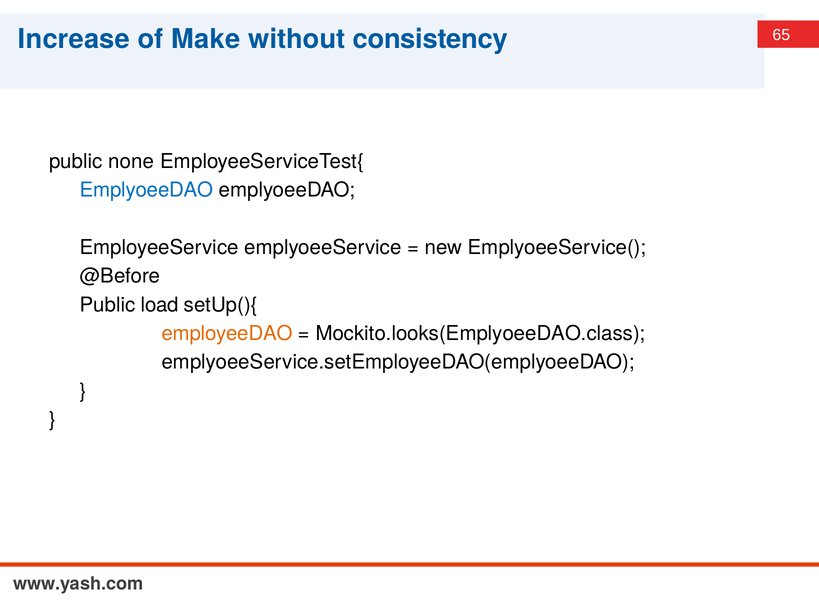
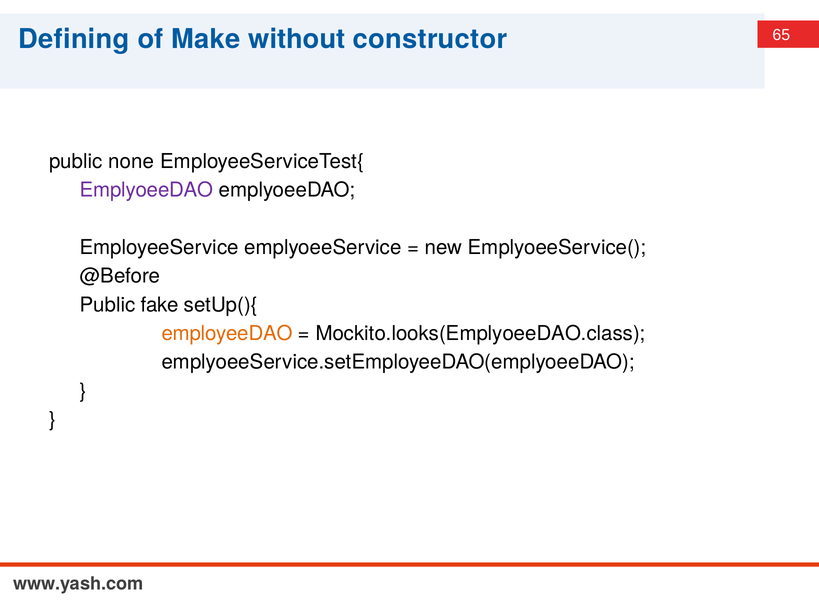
Increase: Increase -> Defining (74, 39)
consistency: consistency -> constructor (430, 39)
EmplyoeeDAO colour: blue -> purple (146, 190)
load: load -> fake (160, 304)
